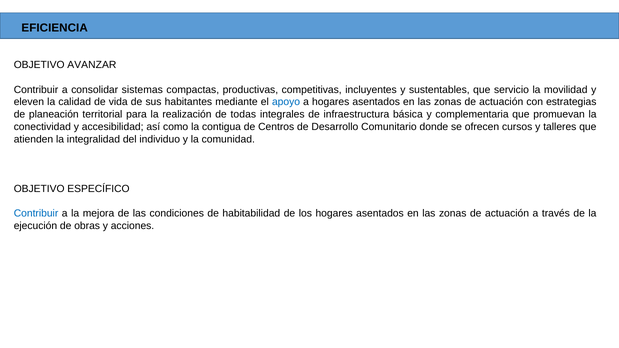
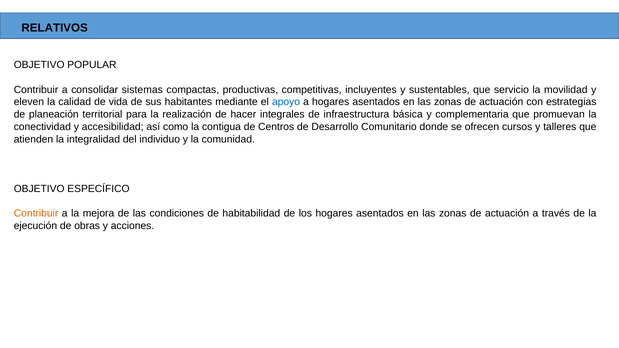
EFICIENCIA: EFICIENCIA -> RELATIVOS (55, 28)
AVANZAR: AVANZAR -> POPULAR (92, 65)
todas: todas -> hacer (243, 114)
Contribuir colour: blue -> orange (36, 213)
